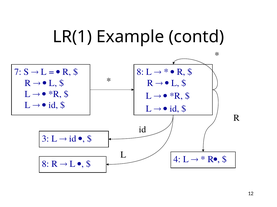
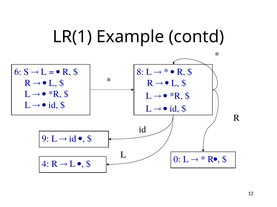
7: 7 -> 6 (18, 72)
3: 3 -> 9 (46, 139)
4: 4 -> 0 (177, 160)
8: 8 -> 4 (46, 165)
